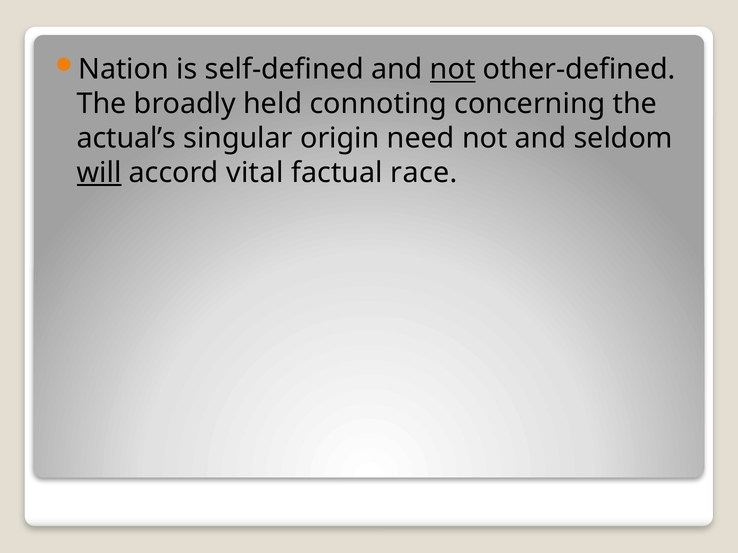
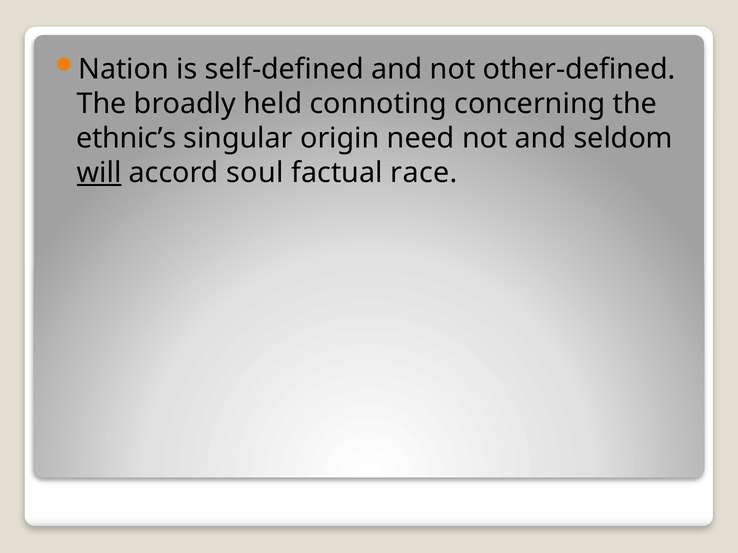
not underline: present -> none (453, 69)
actual’s: actual’s -> ethnic’s (126, 138)
vital: vital -> soul (255, 173)
